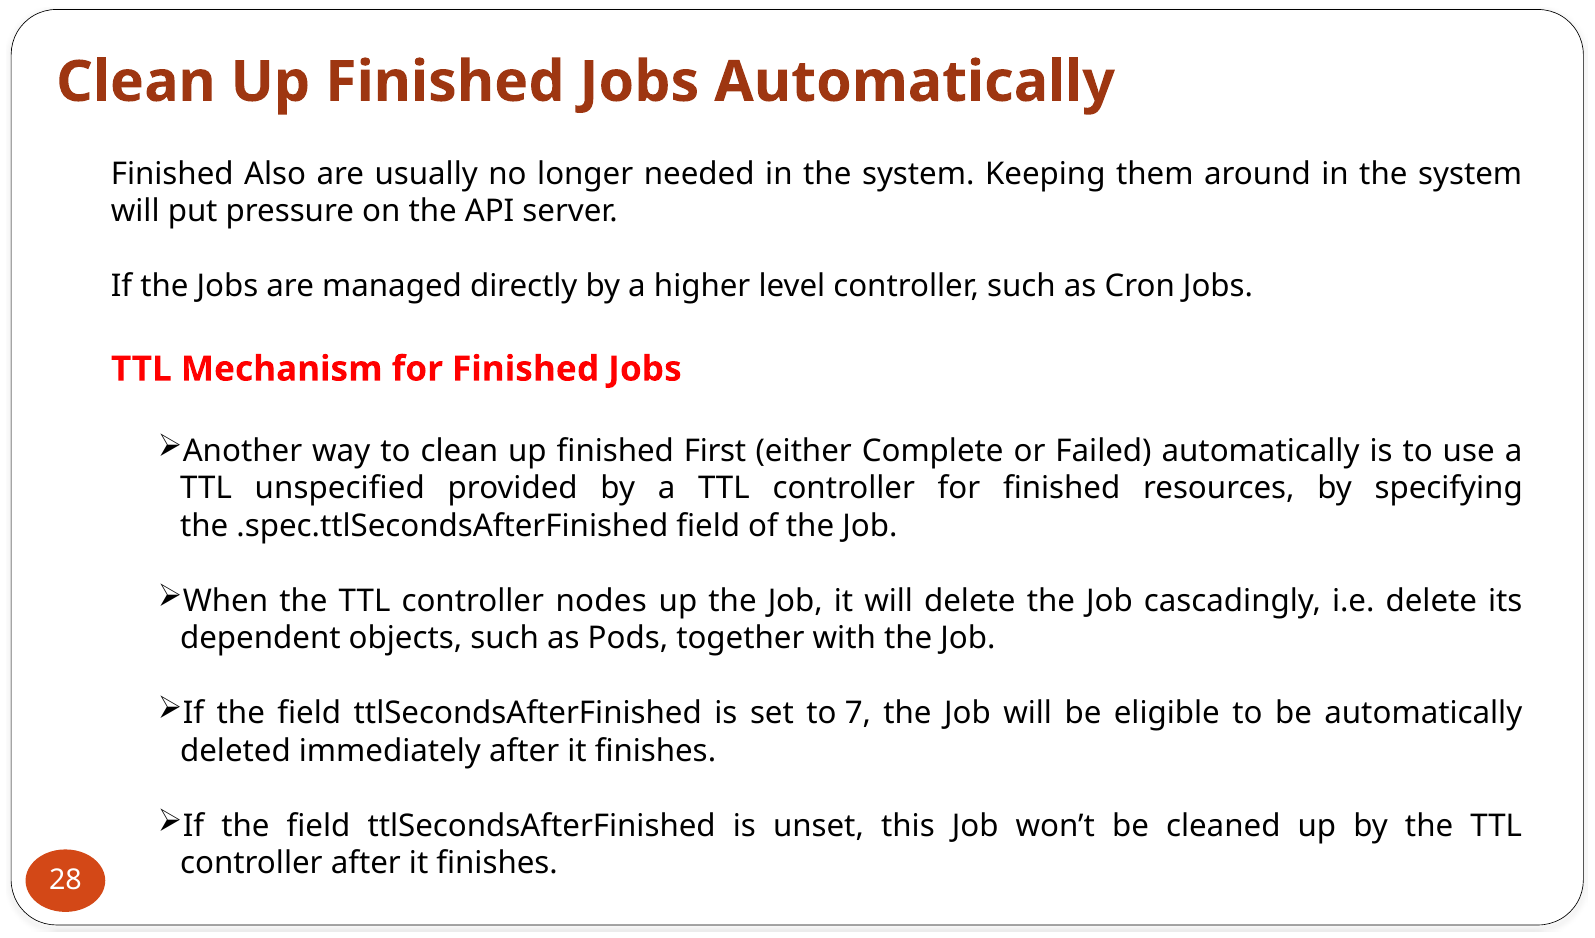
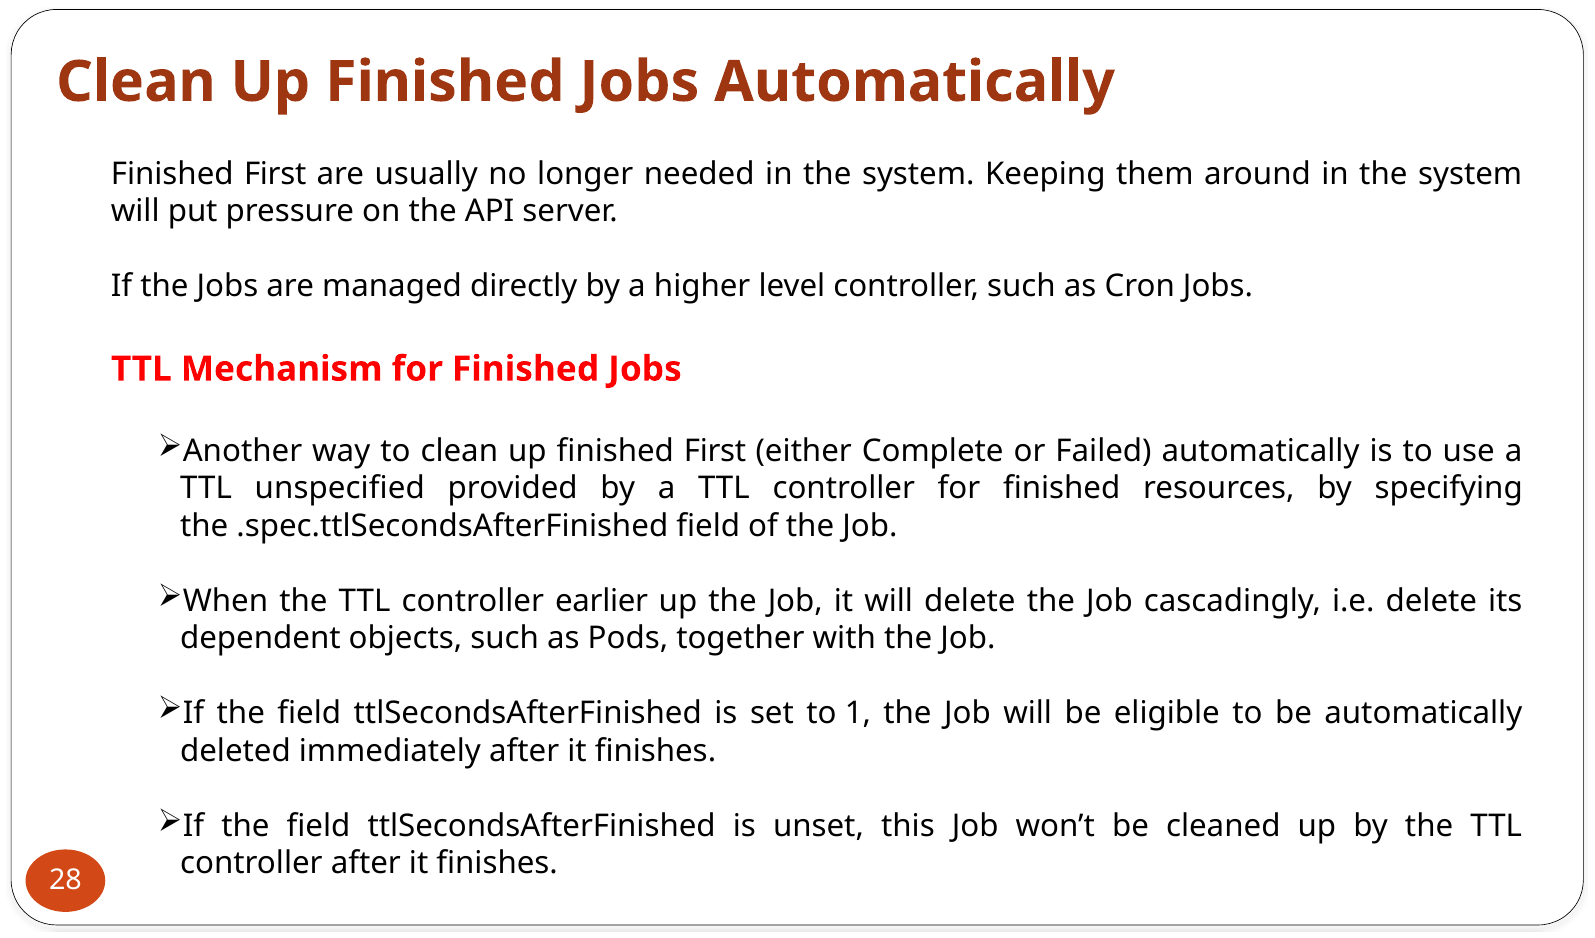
Also: Also -> First (275, 174)
nodes: nodes -> earlier (602, 601)
7: 7 -> 1 (858, 714)
